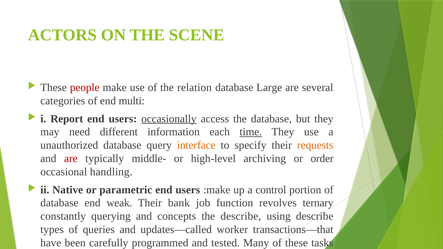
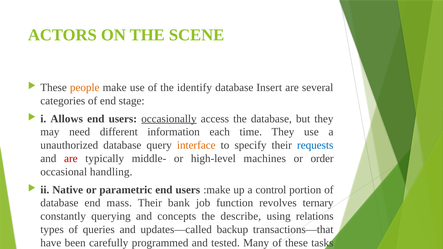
people colour: red -> orange (85, 88)
relation: relation -> identify (195, 88)
Large: Large -> Insert (269, 88)
multi: multi -> stage (132, 101)
Report: Report -> Allows (67, 119)
time underline: present -> none (251, 132)
requests colour: orange -> blue (315, 145)
archiving: archiving -> machines (265, 159)
weak: weak -> mass (119, 203)
using describe: describe -> relations (315, 216)
worker: worker -> backup (232, 230)
